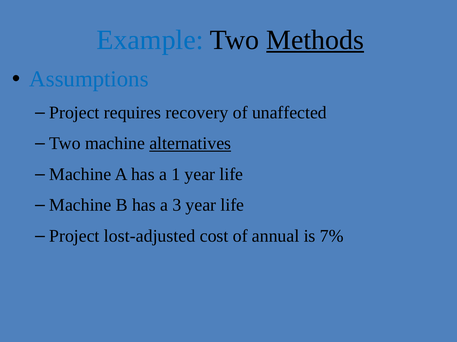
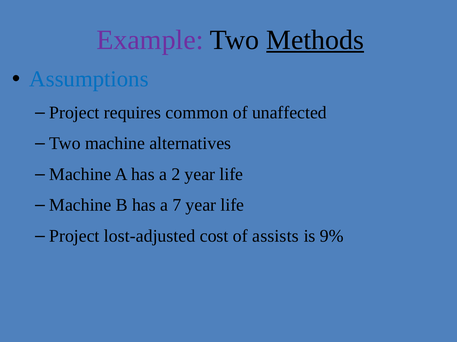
Example colour: blue -> purple (150, 40)
recovery: recovery -> common (197, 113)
alternatives underline: present -> none (190, 144)
1: 1 -> 2 (176, 175)
3: 3 -> 7 (177, 206)
annual: annual -> assists (276, 236)
7%: 7% -> 9% (332, 236)
